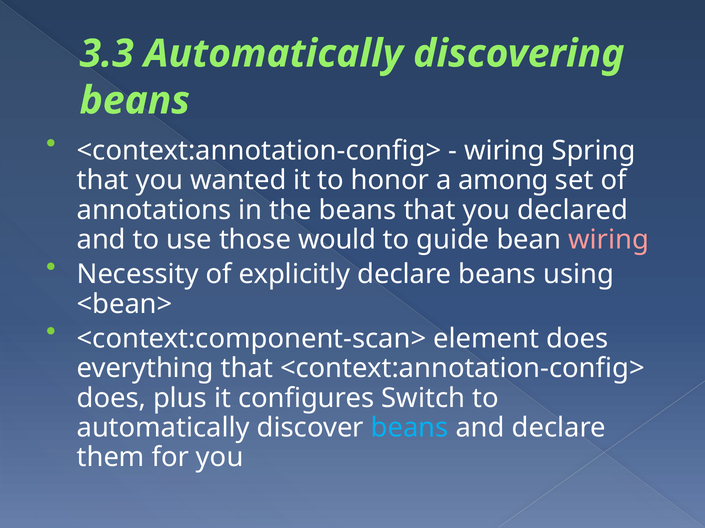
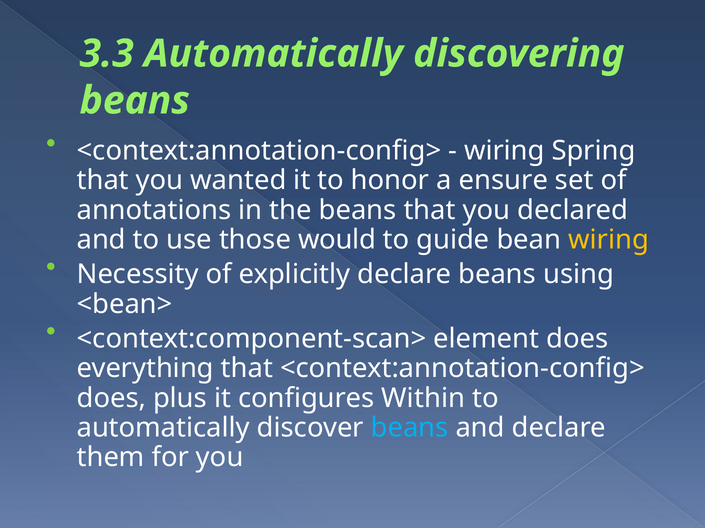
among: among -> ensure (503, 181)
wiring colour: pink -> yellow (609, 240)
Switch: Switch -> Within (423, 399)
